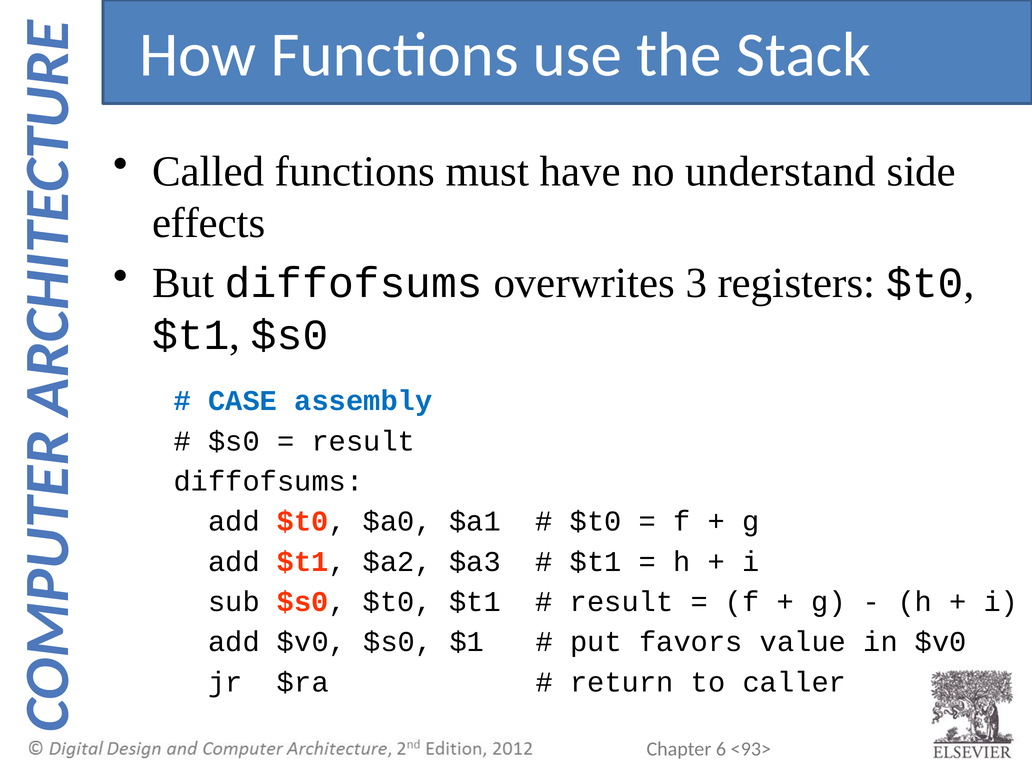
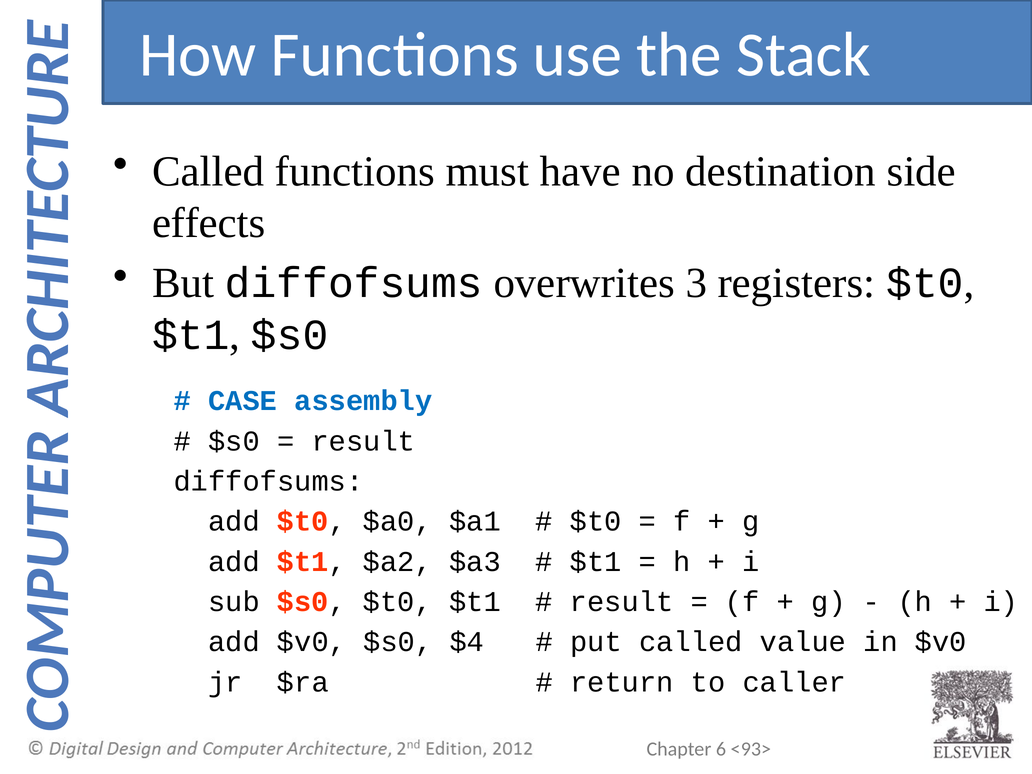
understand: understand -> destination (781, 171)
$1: $1 -> $4 (467, 642)
put favors: favors -> called (691, 642)
